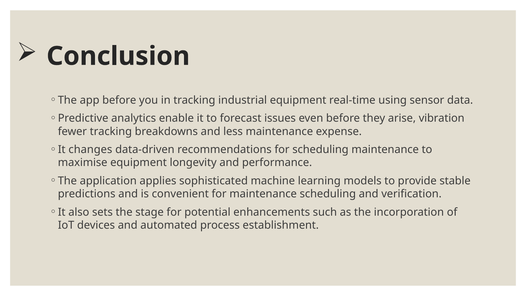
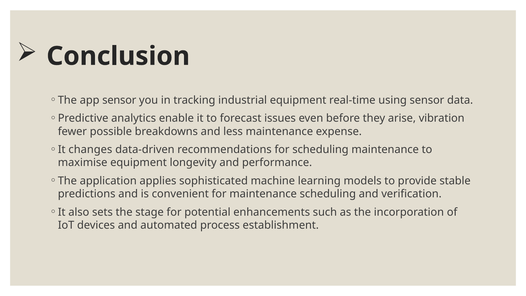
app before: before -> sensor (119, 100)
fewer tracking: tracking -> possible (111, 131)
